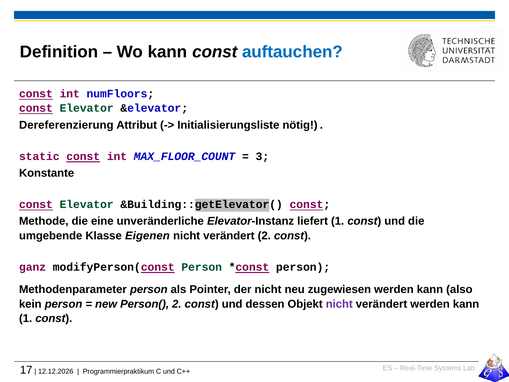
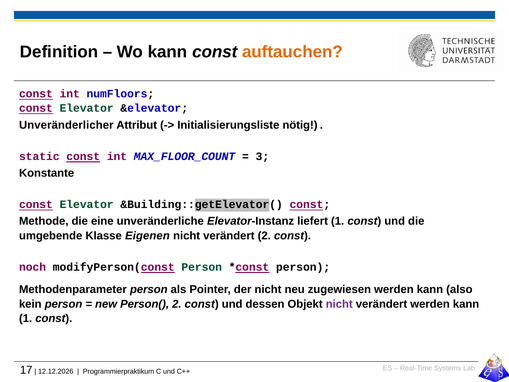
auftauchen colour: blue -> orange (292, 52)
Dereferenzierung: Dereferenzierung -> Unveränderlicher (66, 125)
ganz: ganz -> noch (33, 267)
